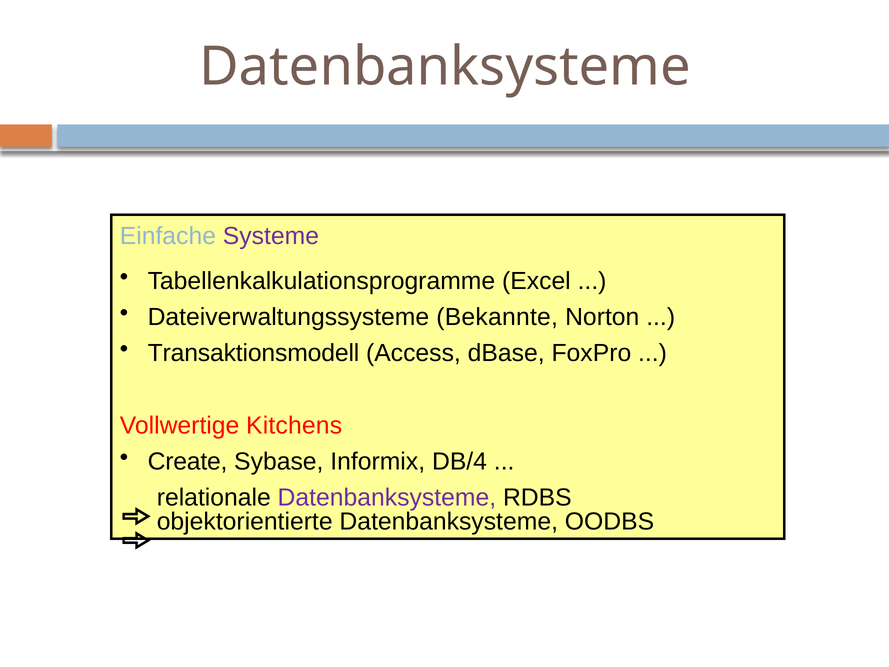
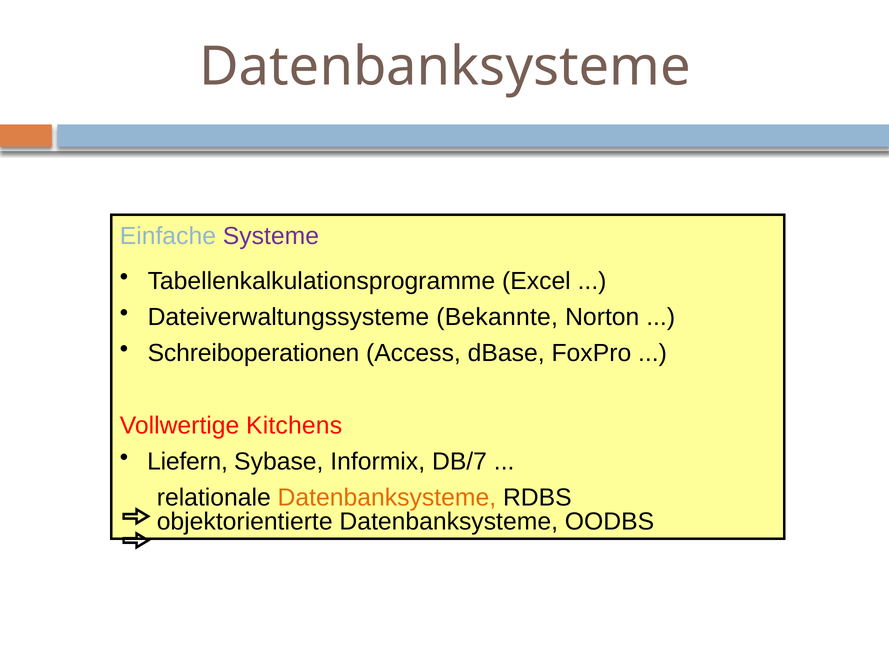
Transaktionsmodell: Transaktionsmodell -> Schreiboperationen (254, 353)
Create: Create -> Liefern (188, 461)
DB/4: DB/4 -> DB/7 (459, 461)
Datenbanksysteme colour: purple -> orange (387, 497)
